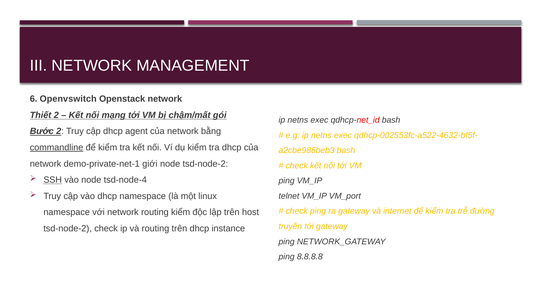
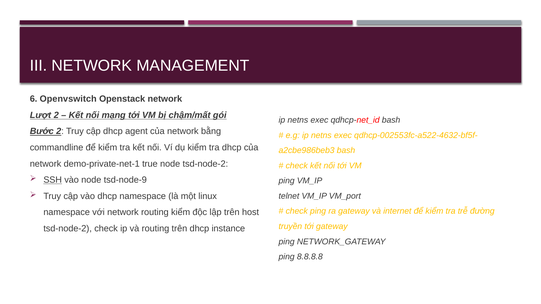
Thiết: Thiết -> Lượt (41, 115)
commandline underline: present -> none (57, 148)
giới: giới -> true (150, 164)
tsd-node-4: tsd-node-4 -> tsd-node-9 (125, 180)
